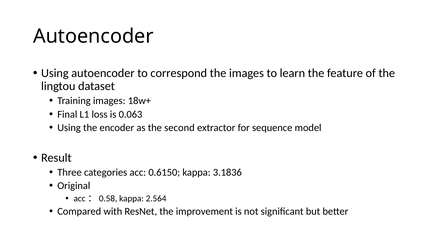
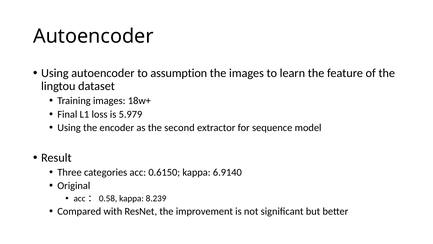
correspond: correspond -> assumption (179, 73)
0.063: 0.063 -> 5.979 (130, 114)
3.1836: 3.1836 -> 6.9140 (227, 172)
2.564: 2.564 -> 8.239 (156, 198)
